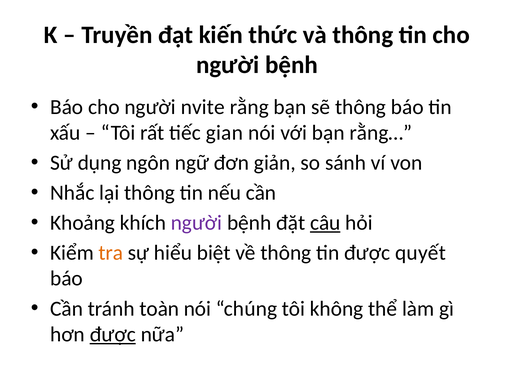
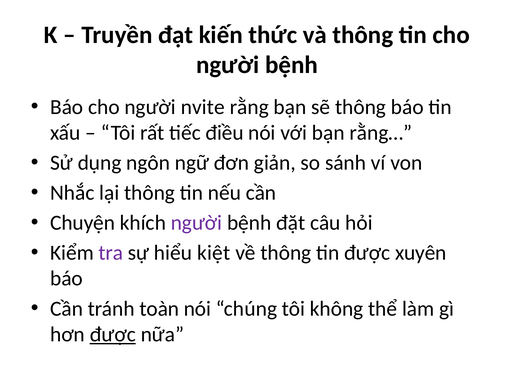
gian: gian -> điều (225, 133)
Khoảng: Khoảng -> Chuyện (83, 223)
câu underline: present -> none (325, 223)
tra colour: orange -> purple (111, 253)
biệt: biệt -> kiệt (214, 253)
quyết: quyết -> xuyên (421, 253)
